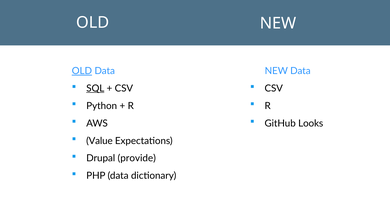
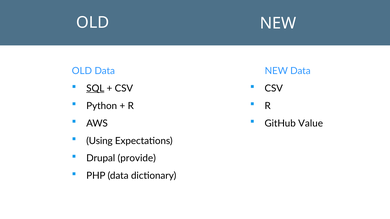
OLD underline: present -> none (82, 71)
Looks: Looks -> Value (311, 124)
Value: Value -> Using (99, 141)
